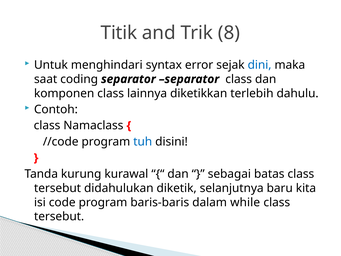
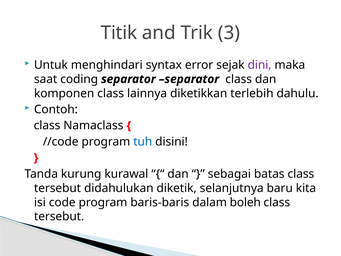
8: 8 -> 3 (229, 33)
dini colour: blue -> purple (260, 65)
while: while -> boleh (245, 202)
